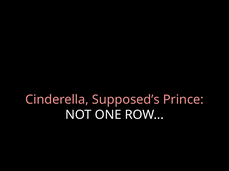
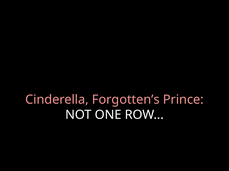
Supposed’s: Supposed’s -> Forgotten’s (126, 100)
